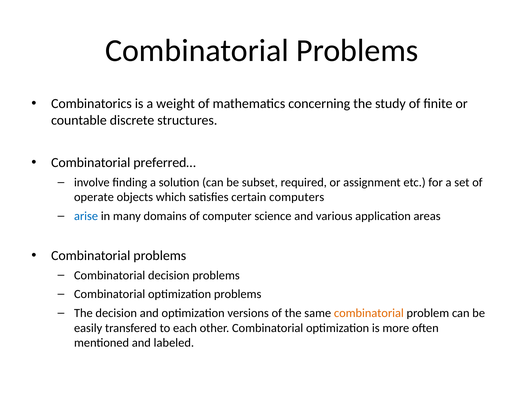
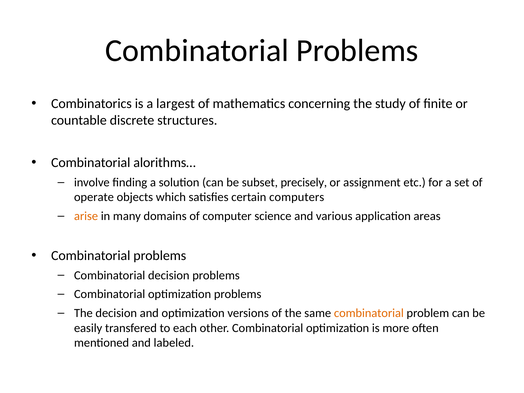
weight: weight -> largest (176, 104)
preferred…: preferred… -> alorithms… (165, 163)
required: required -> precisely (304, 182)
arise colour: blue -> orange (86, 216)
